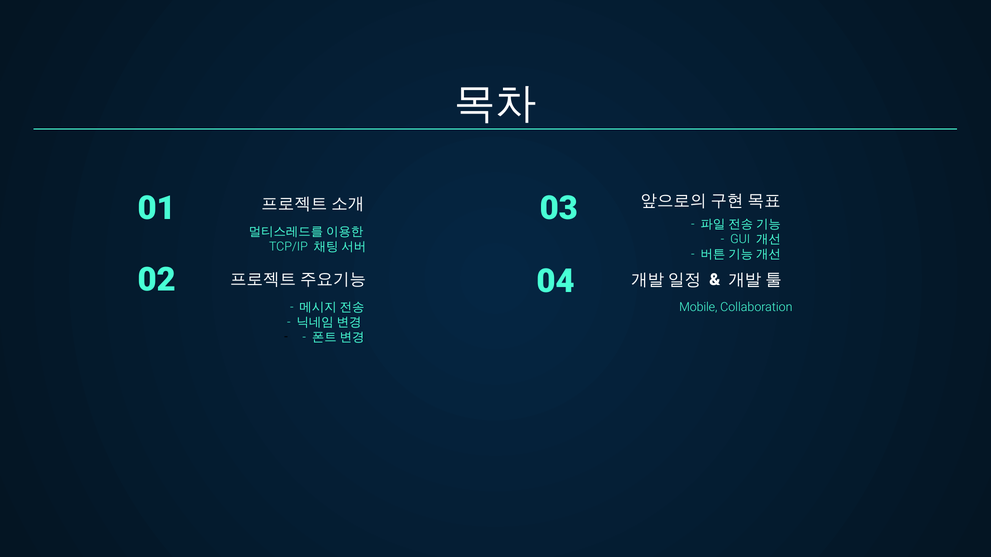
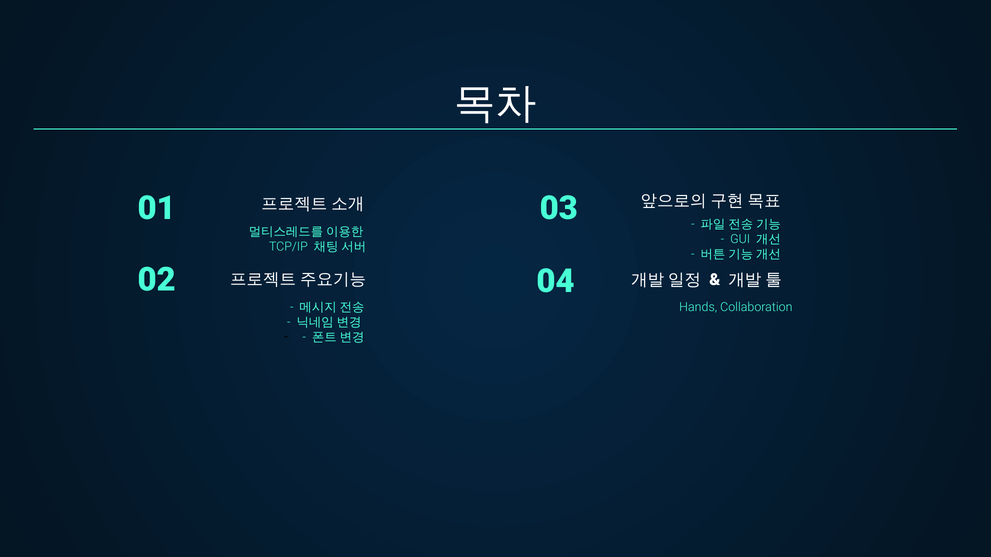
Mobile: Mobile -> Hands (698, 308)
